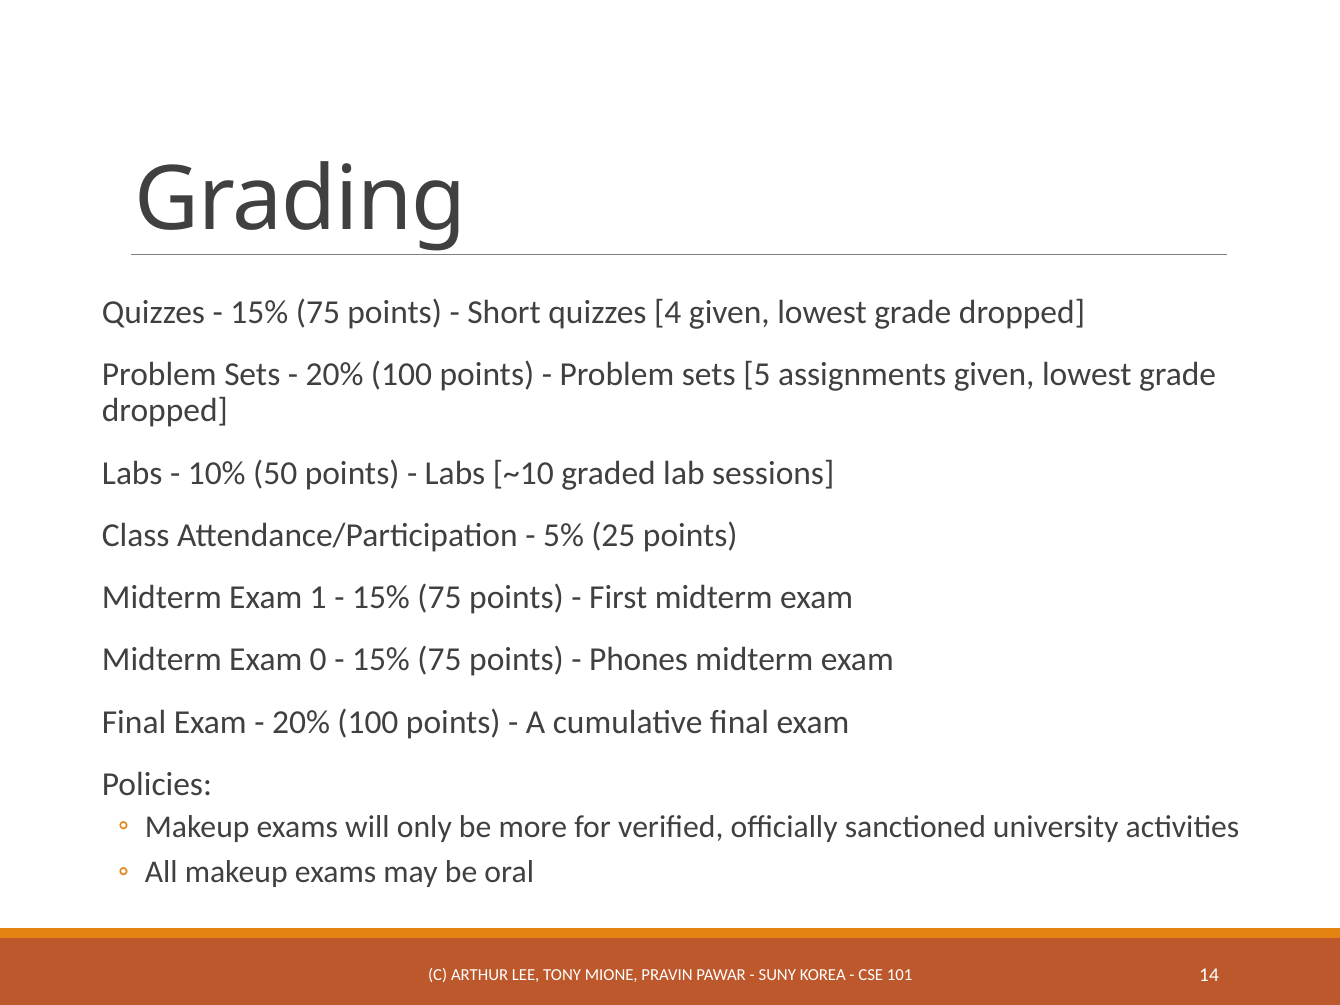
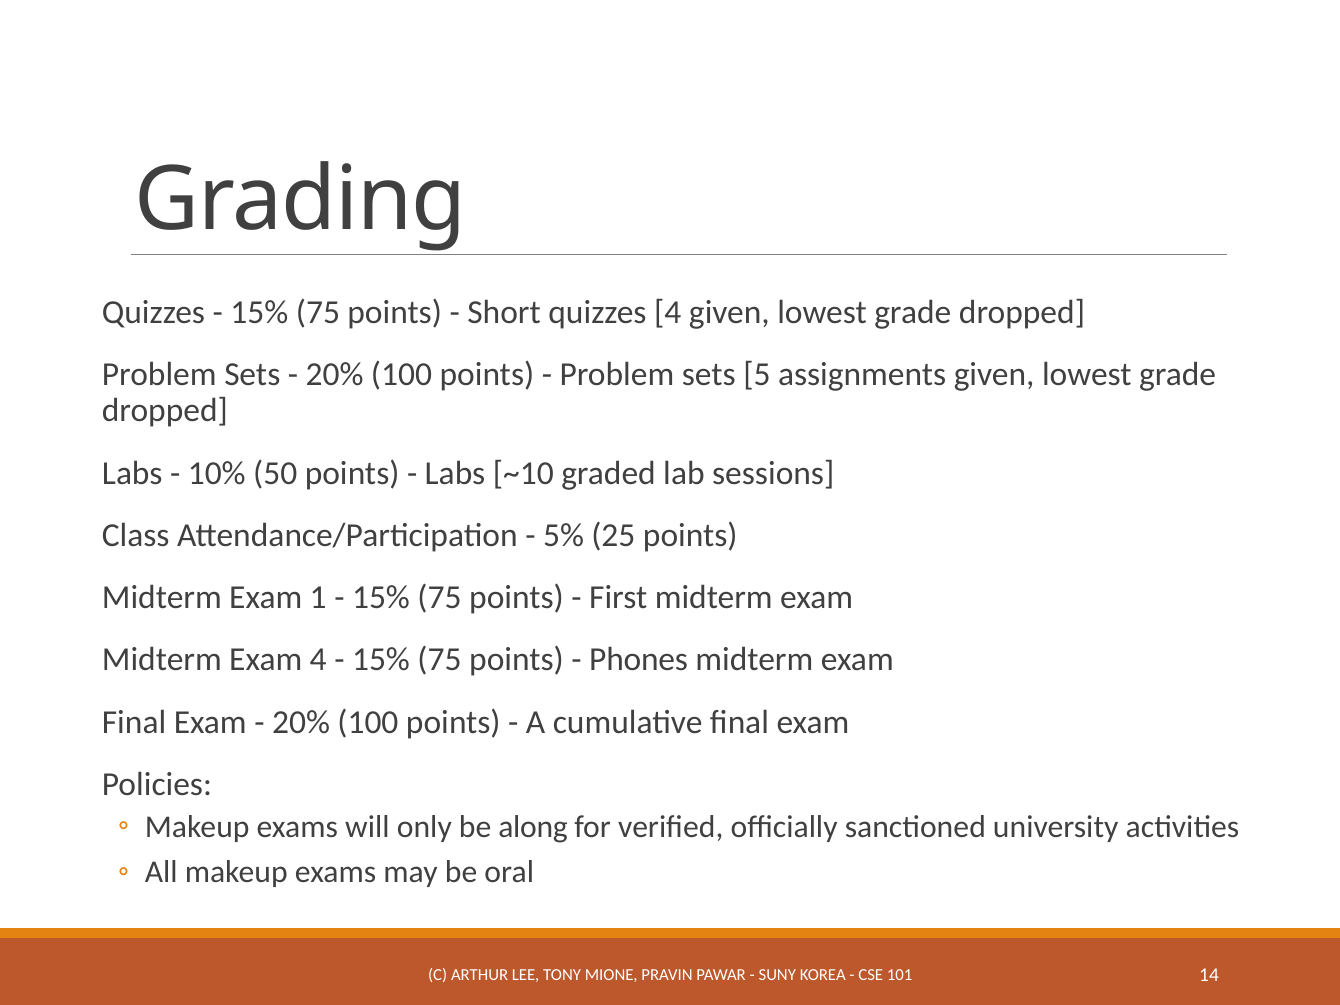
Exam 0: 0 -> 4 (318, 660)
more: more -> along (533, 827)
